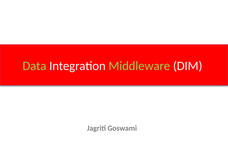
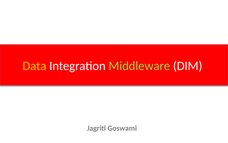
Data colour: light green -> yellow (34, 66)
